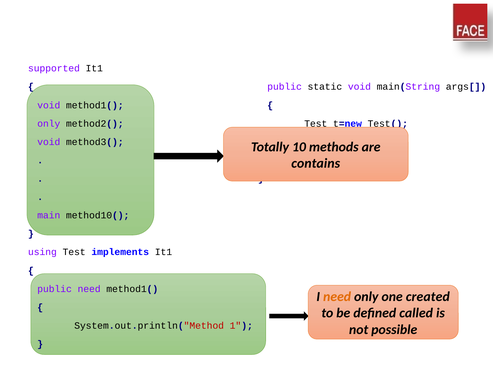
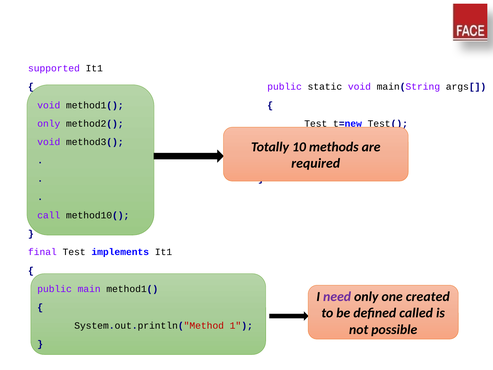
contains: contains -> required (316, 163)
main: main -> call (49, 215)
using: using -> final (42, 252)
public need: need -> main (89, 289)
need colour: orange -> purple (337, 296)
